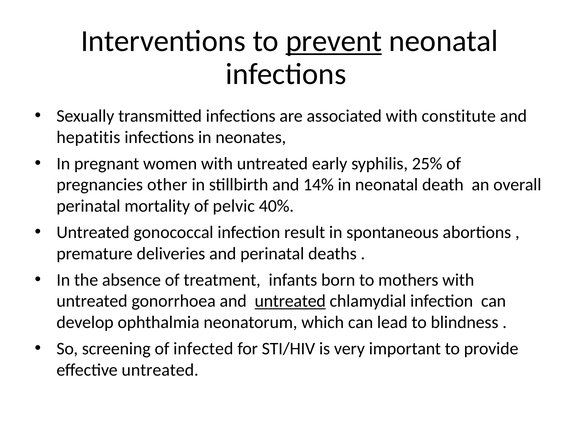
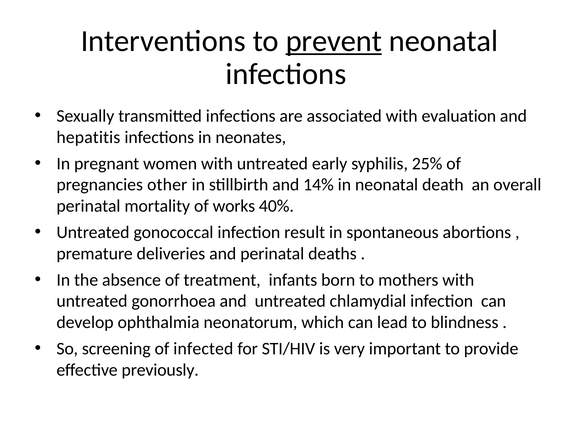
constitute: constitute -> evaluation (459, 116)
pelvic: pelvic -> works (234, 206)
untreated underline: present -> none (290, 301)
effective untreated: untreated -> previously (160, 370)
